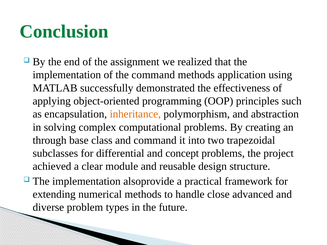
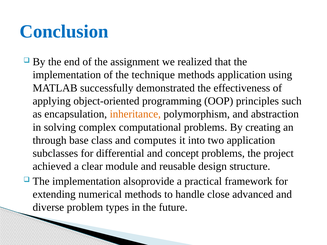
Conclusion colour: green -> blue (64, 32)
the command: command -> technique (153, 75)
and command: command -> computes (155, 140)
two trapezoidal: trapezoidal -> application (251, 140)
